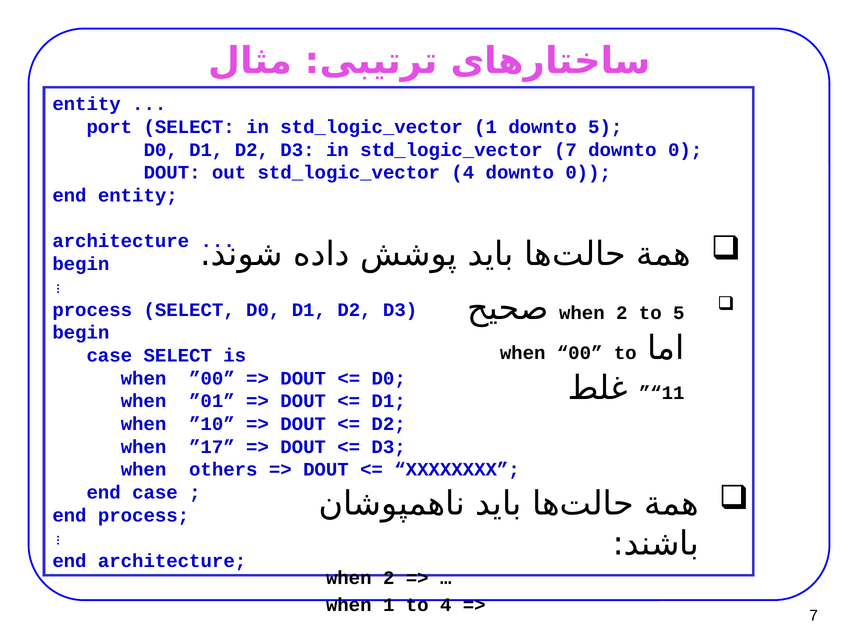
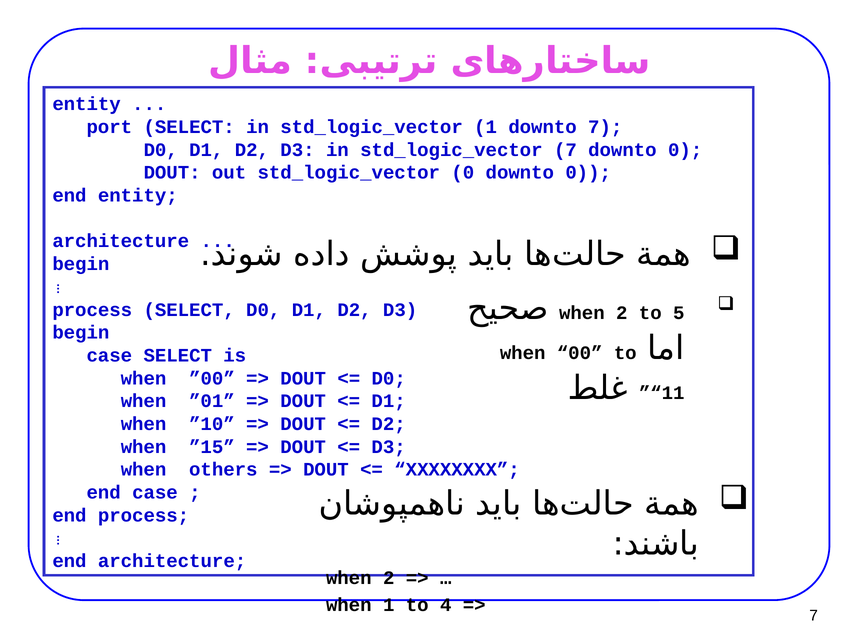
downto 5: 5 -> 7 (605, 127)
std_logic_vector 4: 4 -> 0 (463, 173)
”17: ”17 -> ”15 (212, 447)
